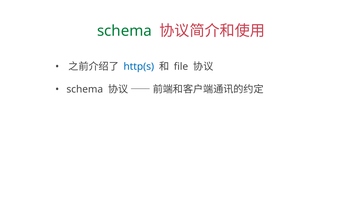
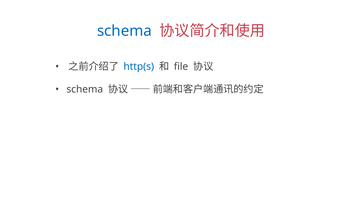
schema colour: green -> blue (124, 31)
